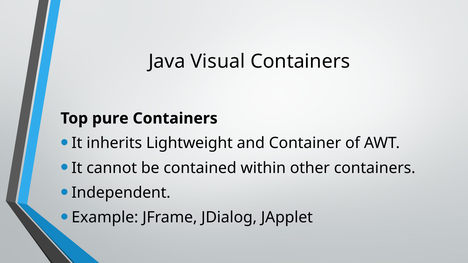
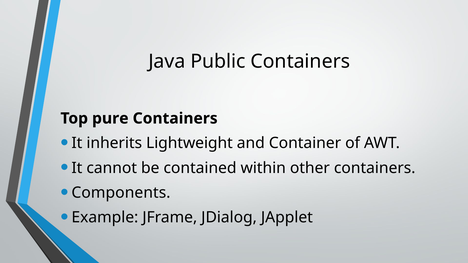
Visual: Visual -> Public (218, 61)
Independent: Independent -> Components (121, 193)
